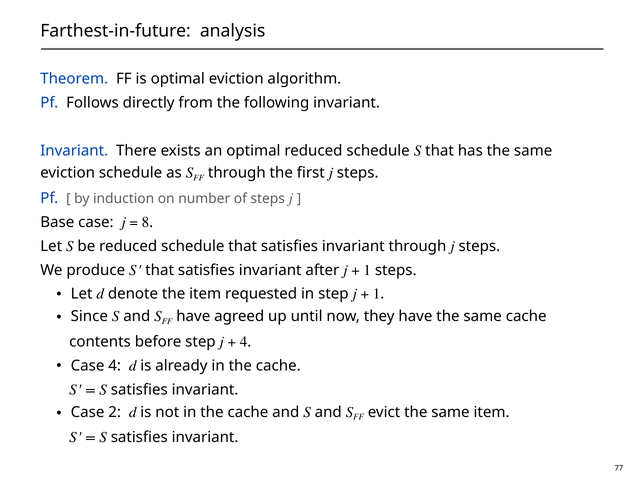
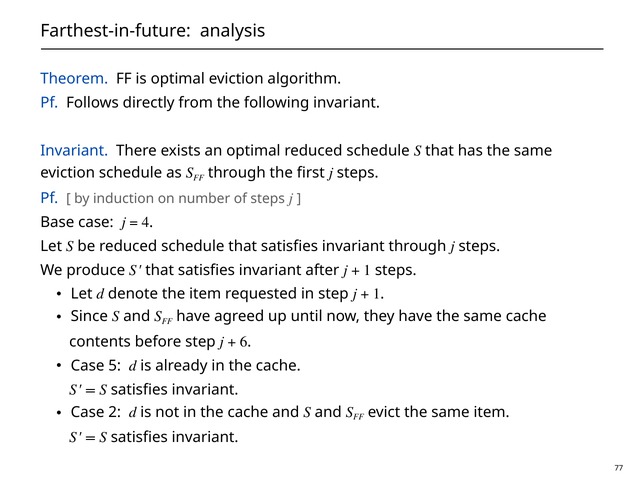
8: 8 -> 4 (145, 222)
4: 4 -> 6 (244, 342)
Case 4: 4 -> 5 (115, 366)
